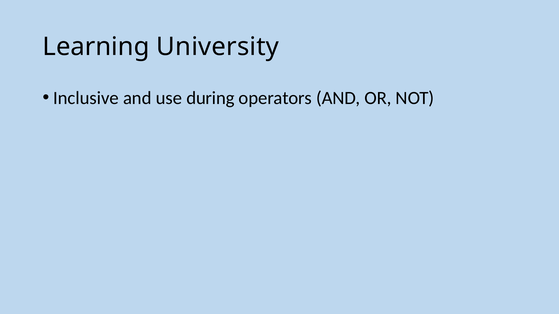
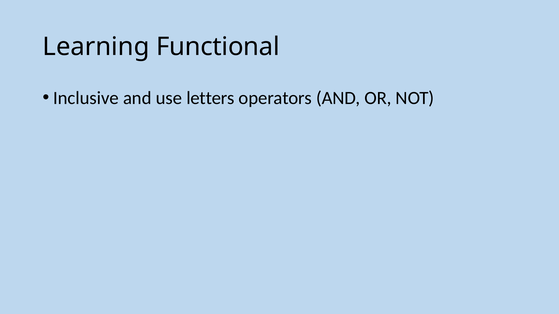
University: University -> Functional (218, 47)
during: during -> letters (210, 98)
